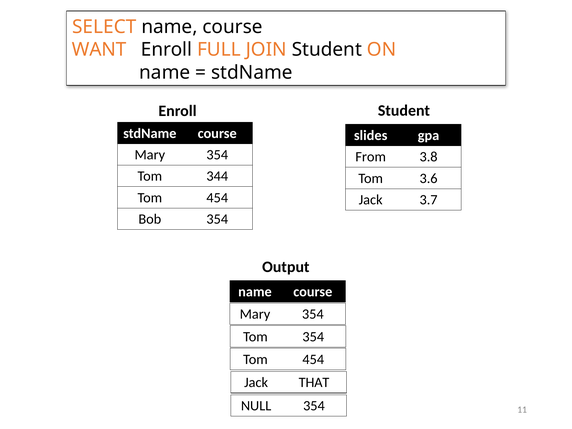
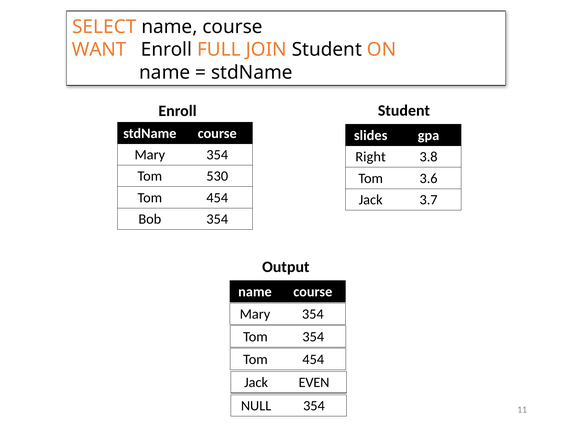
From: From -> Right (371, 157)
344: 344 -> 530 (217, 176)
THAT: THAT -> EVEN (314, 383)
